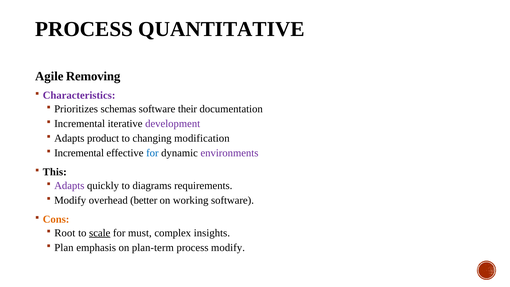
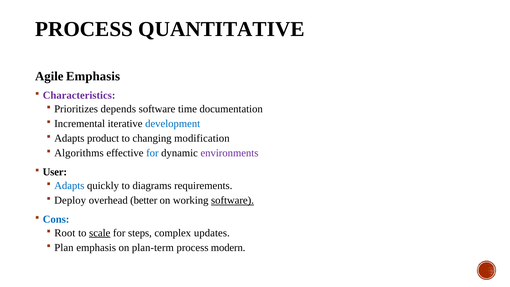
Agile Removing: Removing -> Emphasis (93, 76)
schemas: schemas -> depends (118, 109)
their: their -> time (187, 109)
development colour: purple -> blue (173, 124)
Incremental: Incremental -> Algorithms (79, 153)
This: This -> User (55, 172)
Adapts colour: purple -> blue (69, 186)
Modify: Modify -> Deploy (70, 200)
software underline: none -> present (233, 200)
Cons colour: orange -> blue (56, 219)
must: must -> steps (140, 233)
insights: insights -> updates (212, 233)
process modify: modify -> modern (228, 247)
